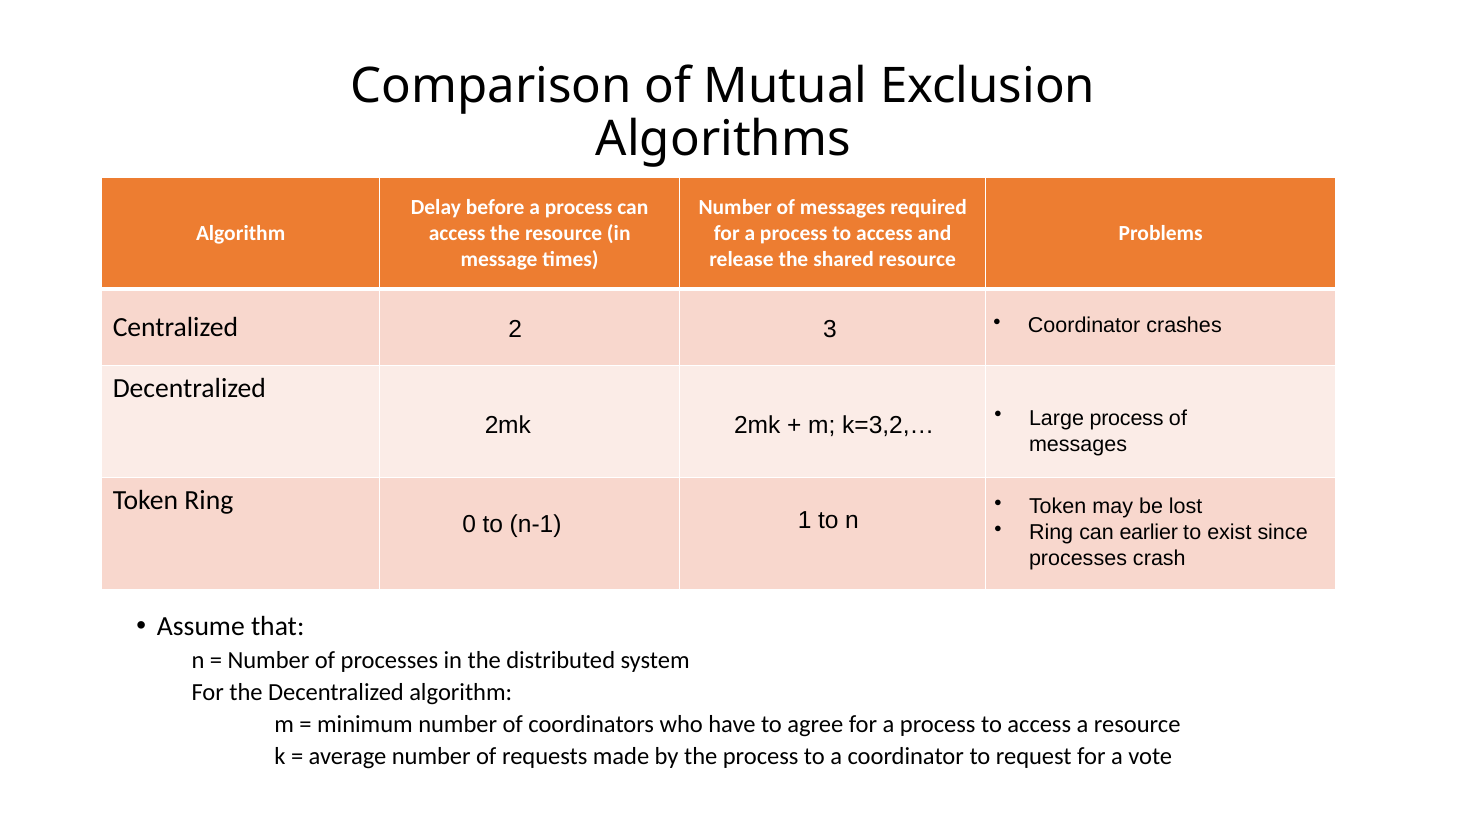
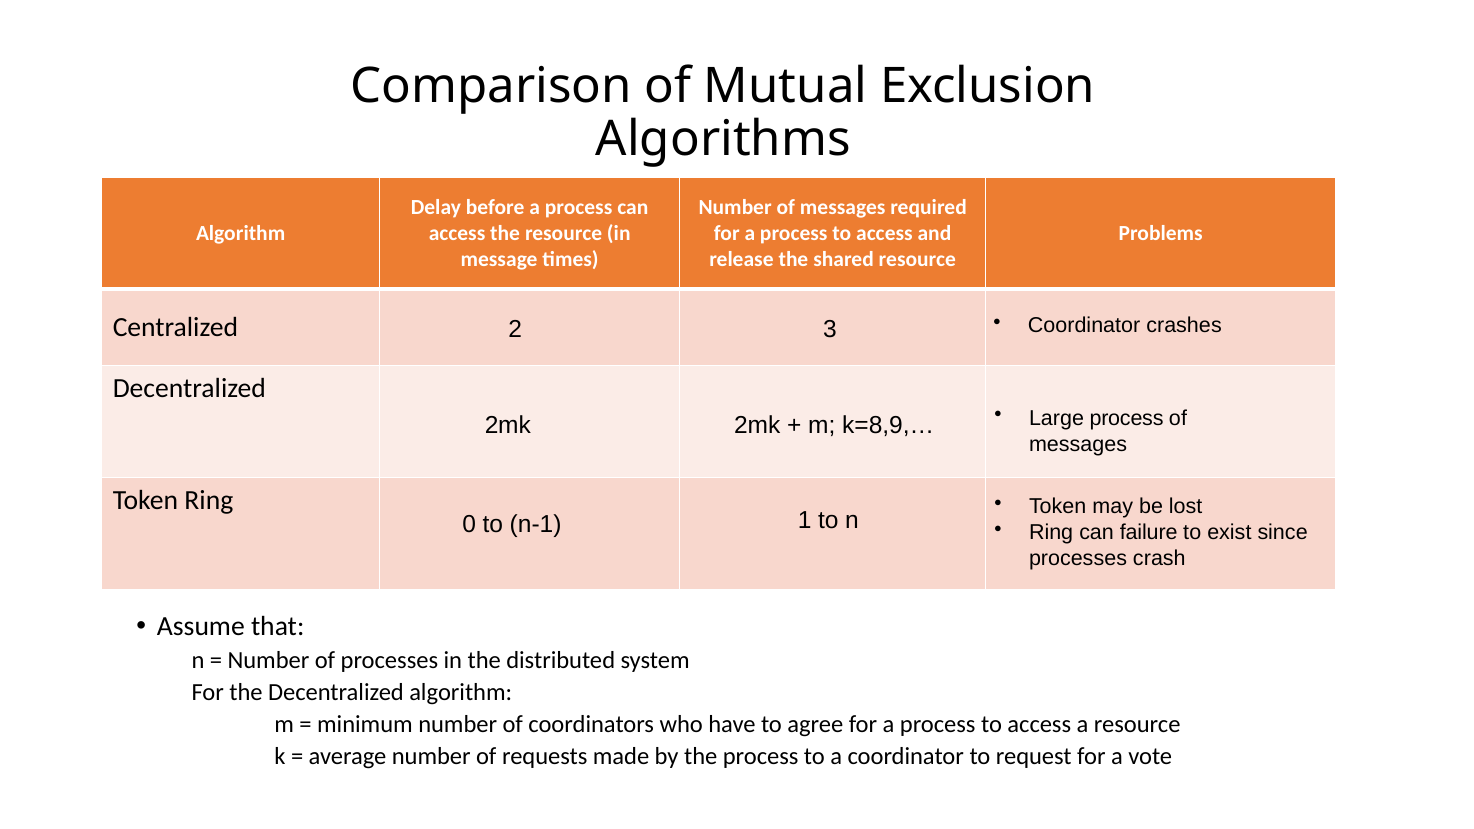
k=3,2,…: k=3,2,… -> k=8,9,… (888, 426)
earlier: earlier -> failure (1149, 533)
